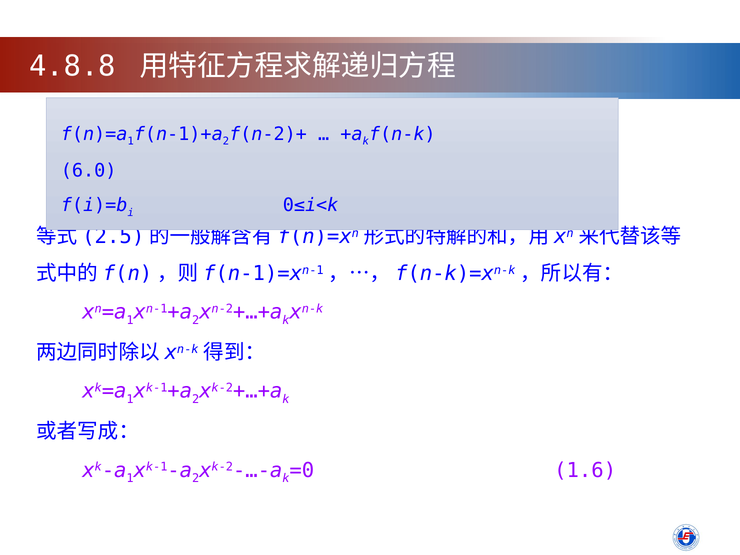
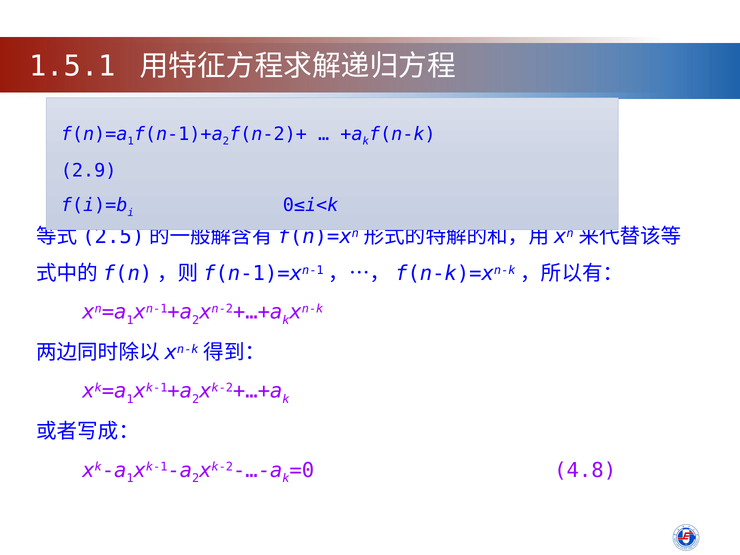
4.8.8: 4.8.8 -> 1.5.1 (72, 66)
6.0: 6.0 -> 2.9 (89, 171)
1.6: 1.6 -> 4.8 (585, 470)
